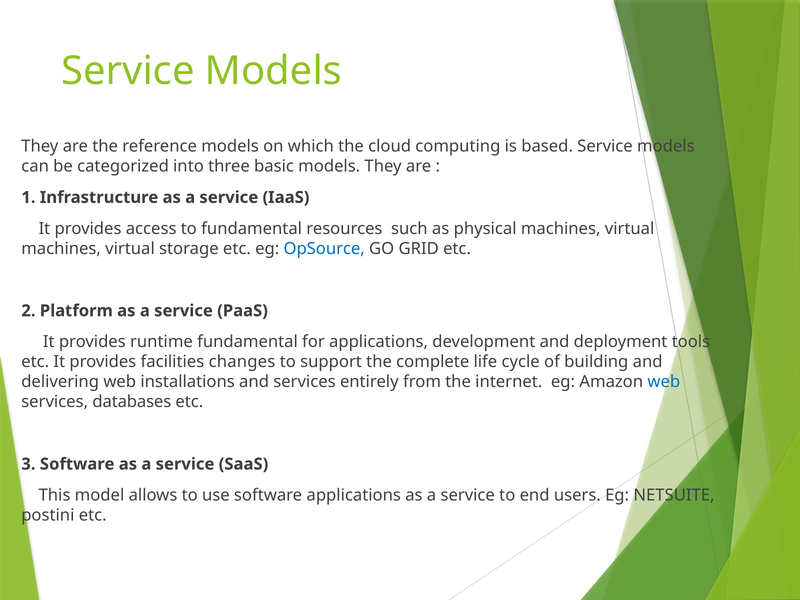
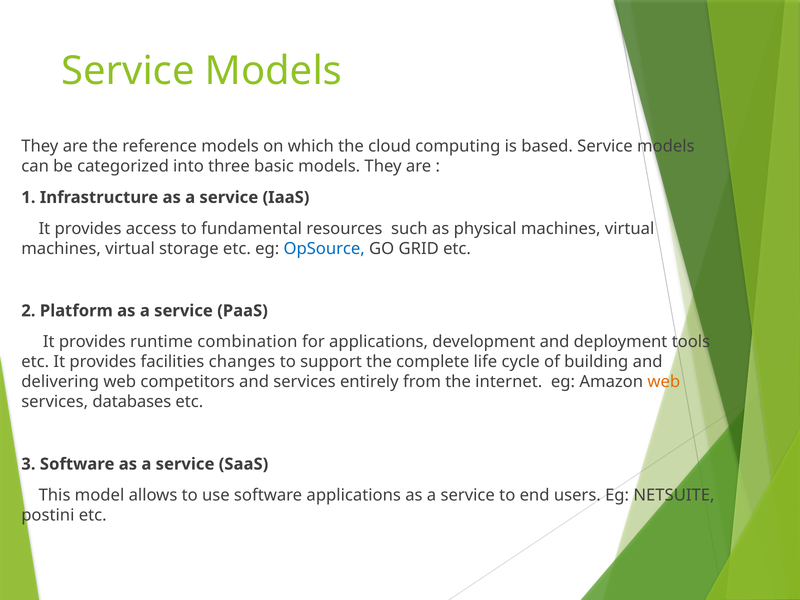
runtime fundamental: fundamental -> combination (247, 342)
installations: installations -> competitors (188, 382)
web colour: blue -> orange (664, 382)
